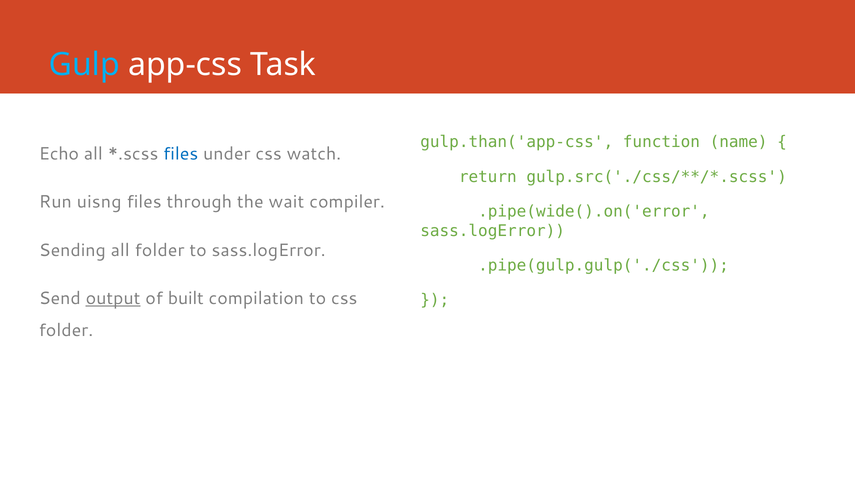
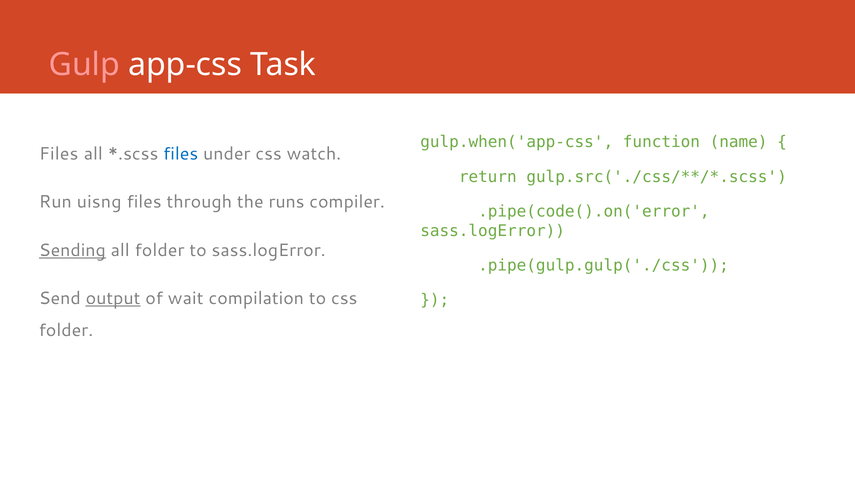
Gulp colour: light blue -> pink (84, 65)
gulp.than('app-css: gulp.than('app-css -> gulp.when('app-css (517, 142)
Echo: Echo -> Files (59, 154)
wait: wait -> runs (287, 202)
.pipe(wide().on('error: .pipe(wide().on('error -> .pipe(code().on('error (594, 211)
Sending underline: none -> present (72, 250)
built: built -> wait (186, 298)
